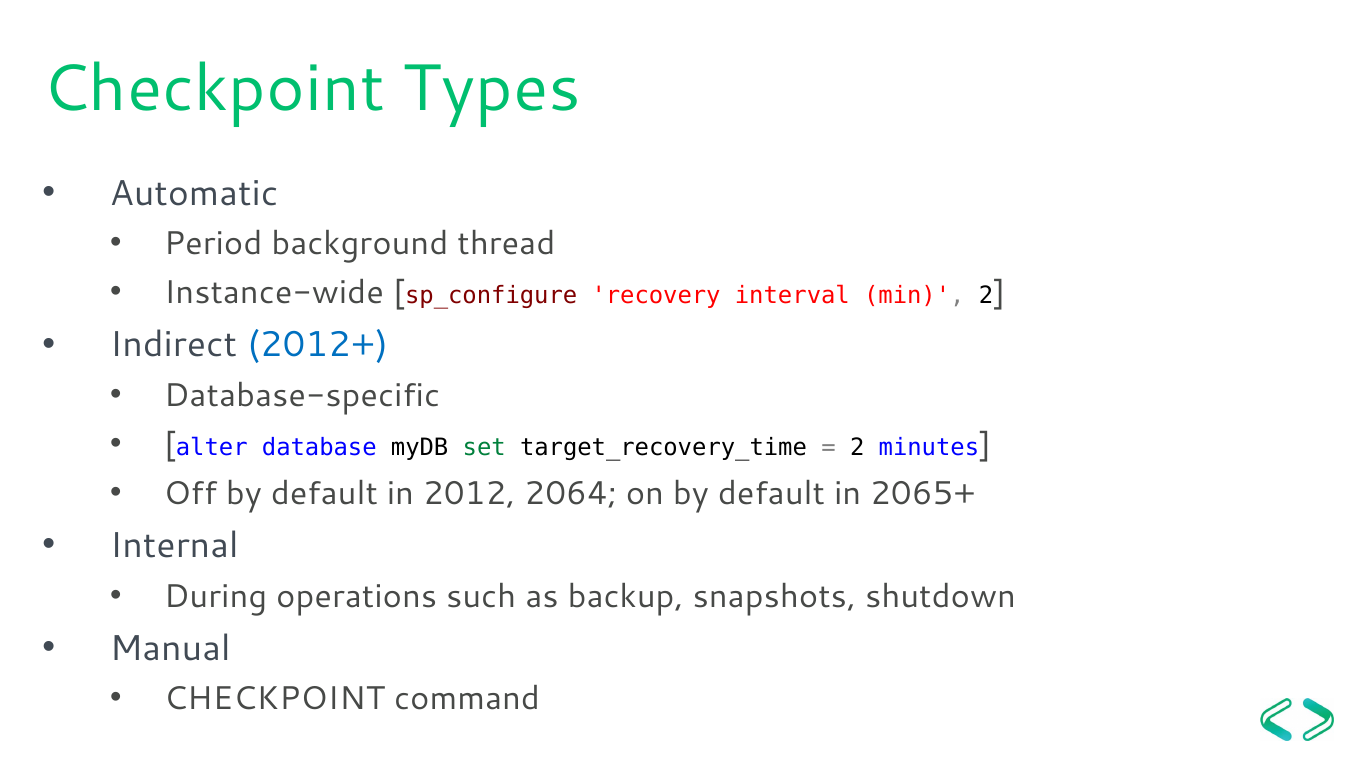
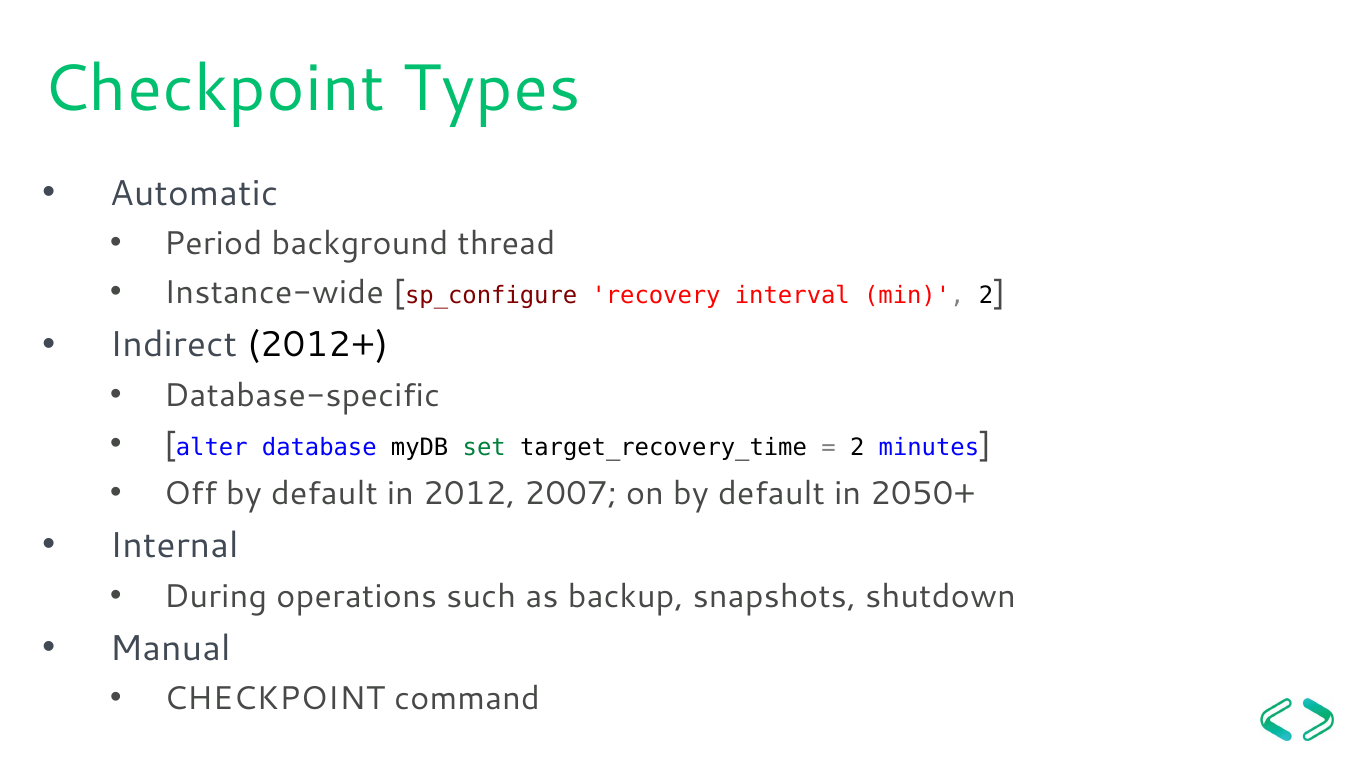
2012+ colour: blue -> black (318, 345)
2064: 2064 -> 2007 (571, 494)
2065+: 2065+ -> 2050+ (923, 494)
